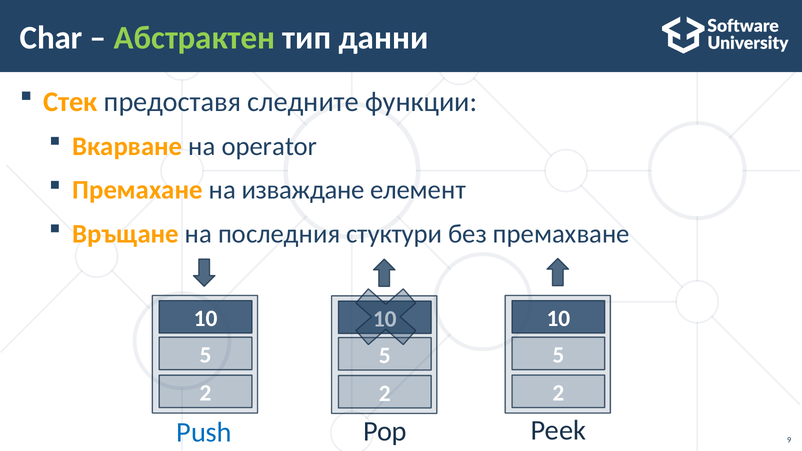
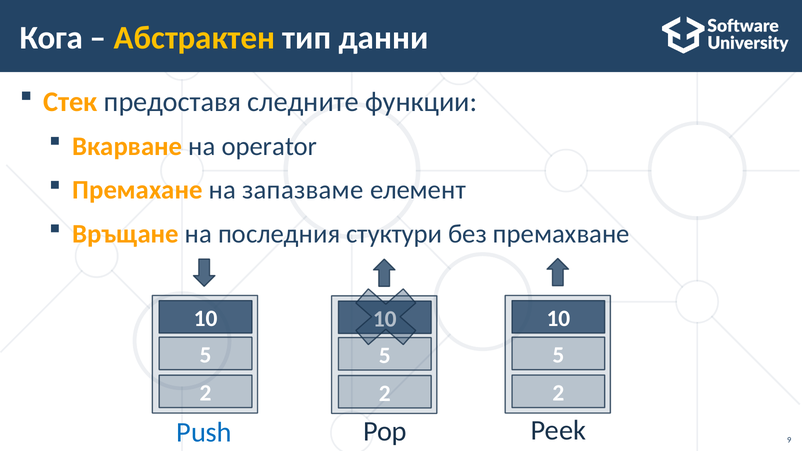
Char: Char -> Кога (51, 38)
Абстрактен colour: light green -> yellow (195, 38)
изваждане: изваждане -> запазваме (303, 190)
